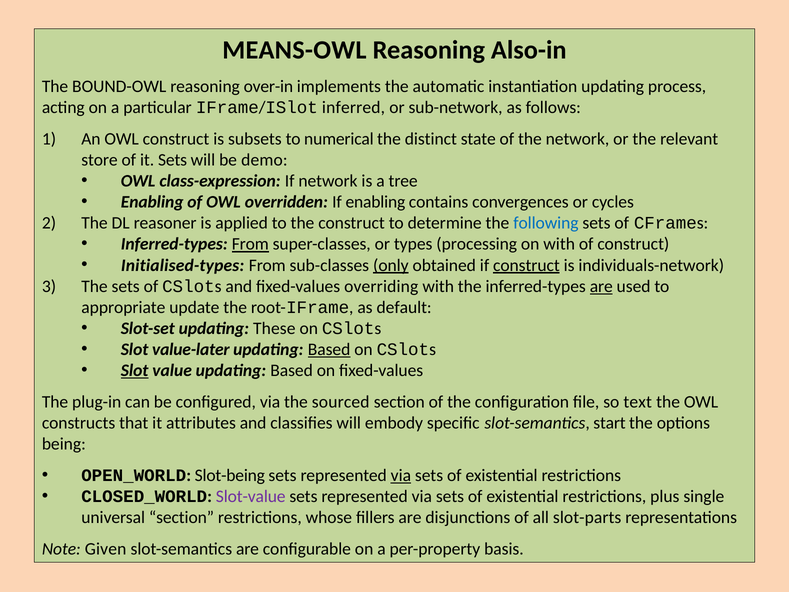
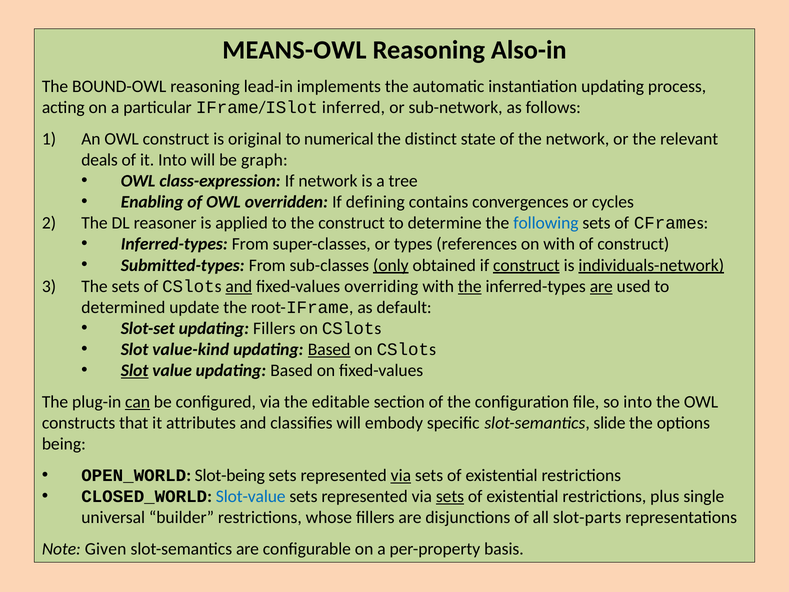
over-in: over-in -> lead-in (268, 86)
subsets: subsets -> original (255, 139)
store: store -> deals (100, 160)
it Sets: Sets -> Into (173, 160)
demo: demo -> graph (264, 160)
If enabling: enabling -> defining (375, 202)
From underline: present -> none (250, 244)
processing: processing -> references (477, 244)
Initialised-types: Initialised-types -> Submitted-types (183, 265)
individuals-network underline: none -> present (651, 265)
and underline: none -> present (239, 286)
the underline: none -> present (470, 286)
appropriate: appropriate -> determined (123, 307)
updating These: These -> Fillers (274, 328)
value-later: value-later -> value-kind (191, 349)
can underline: none -> present (138, 402)
sourced: sourced -> editable (341, 402)
so text: text -> into (638, 402)
start: start -> slide (610, 423)
Slot-value colour: purple -> blue (251, 496)
sets underline: none -> present (450, 496)
universal section: section -> builder (181, 517)
